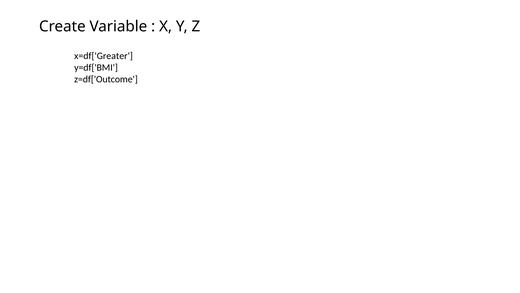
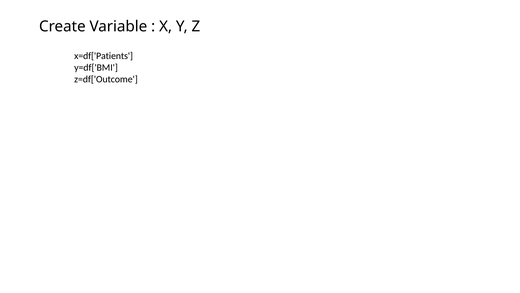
x=df['Greater: x=df['Greater -> x=df['Patients (104, 56)
